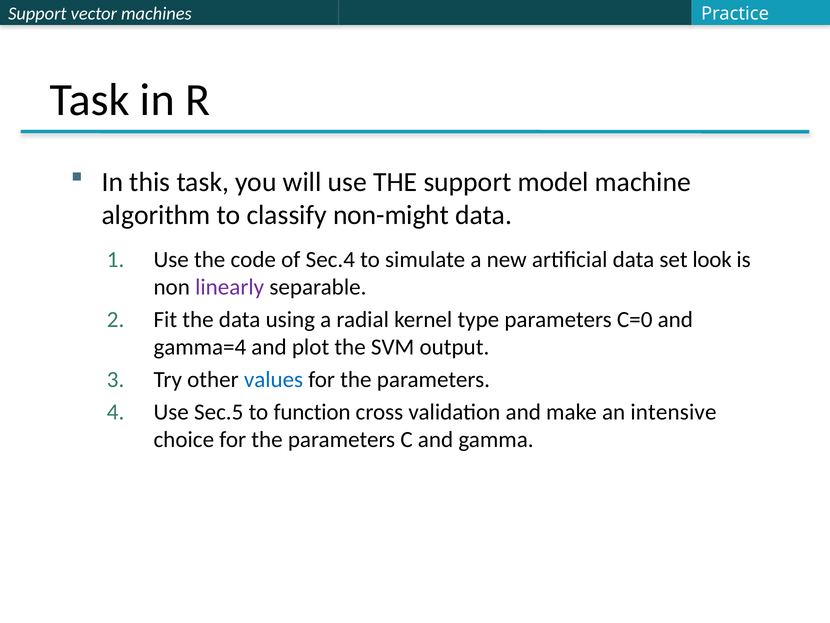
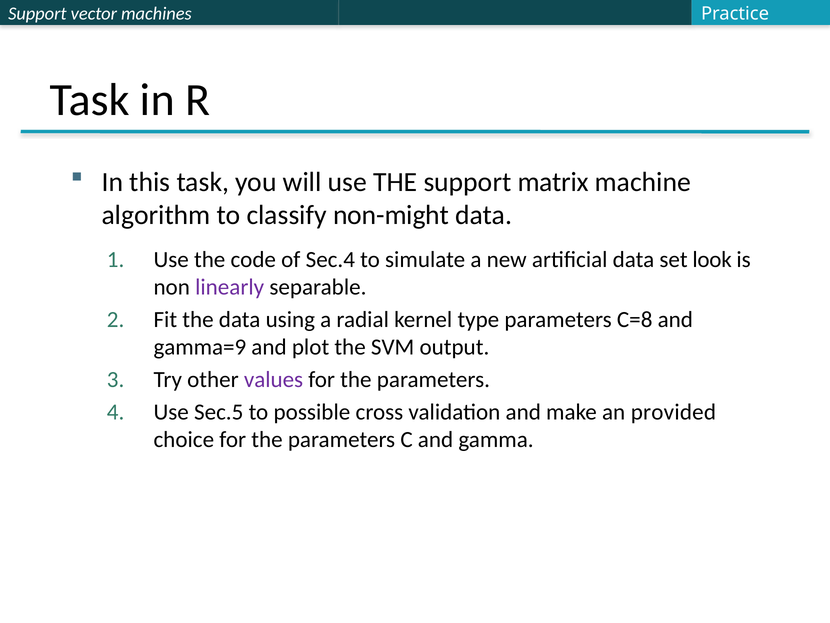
model: model -> matrix (553, 182)
C=0: C=0 -> C=8 (635, 319)
gamma=4: gamma=4 -> gamma=9 (200, 347)
values colour: blue -> purple (274, 379)
function: function -> possible (312, 412)
intensive: intensive -> provided (673, 412)
